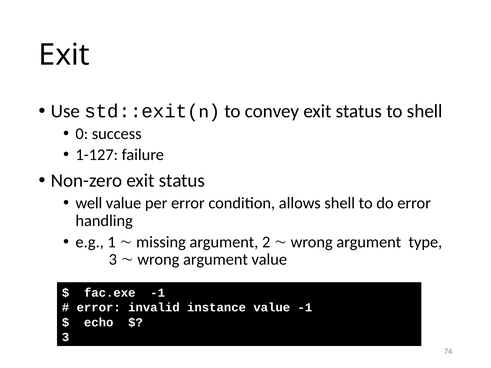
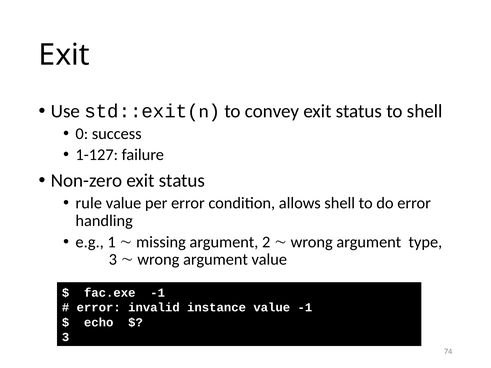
well: well -> rule (89, 203)
